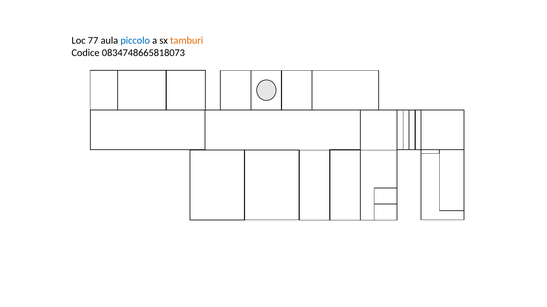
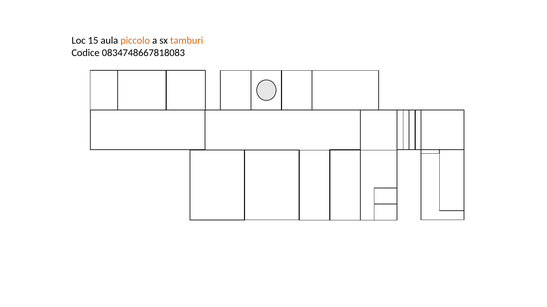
77: 77 -> 15 (93, 40)
piccolo colour: blue -> orange (135, 40)
0834748665818073: 0834748665818073 -> 0834748667818083 (143, 53)
